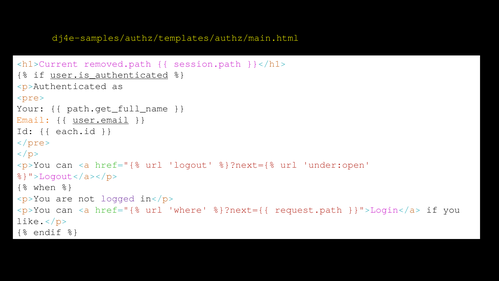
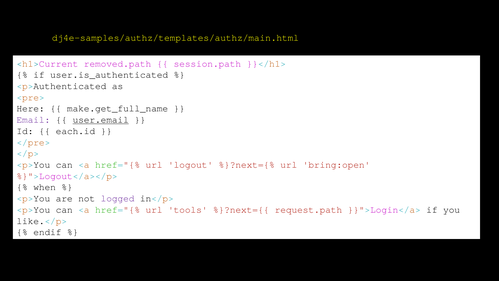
user.is_authenticated underline: present -> none (109, 75)
Your: Your -> Here (31, 108)
path.get_full_name: path.get_full_name -> make.get_full_name (118, 108)
Email colour: orange -> purple (33, 120)
under:open: under:open -> bring:open (337, 165)
where: where -> tools (188, 209)
